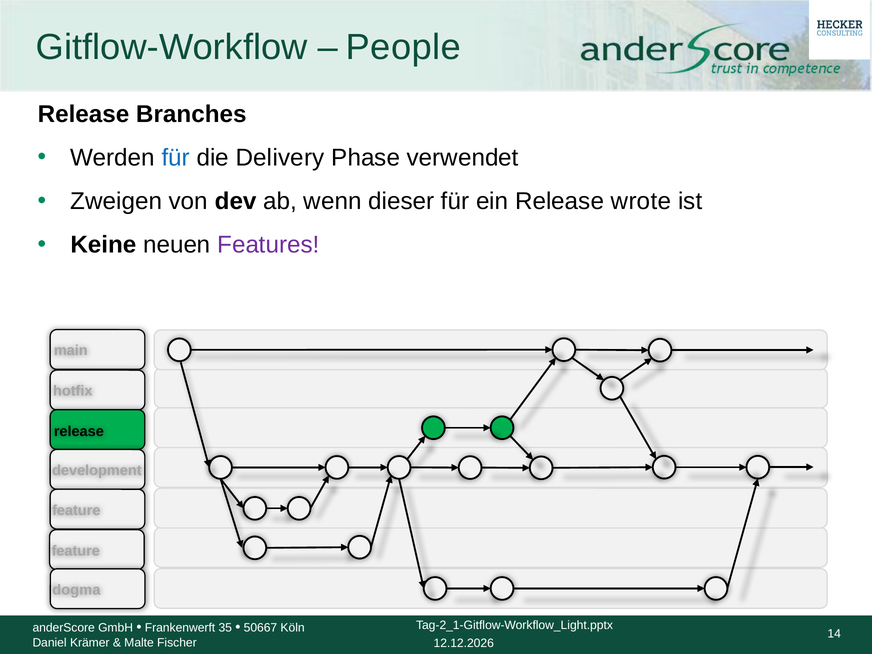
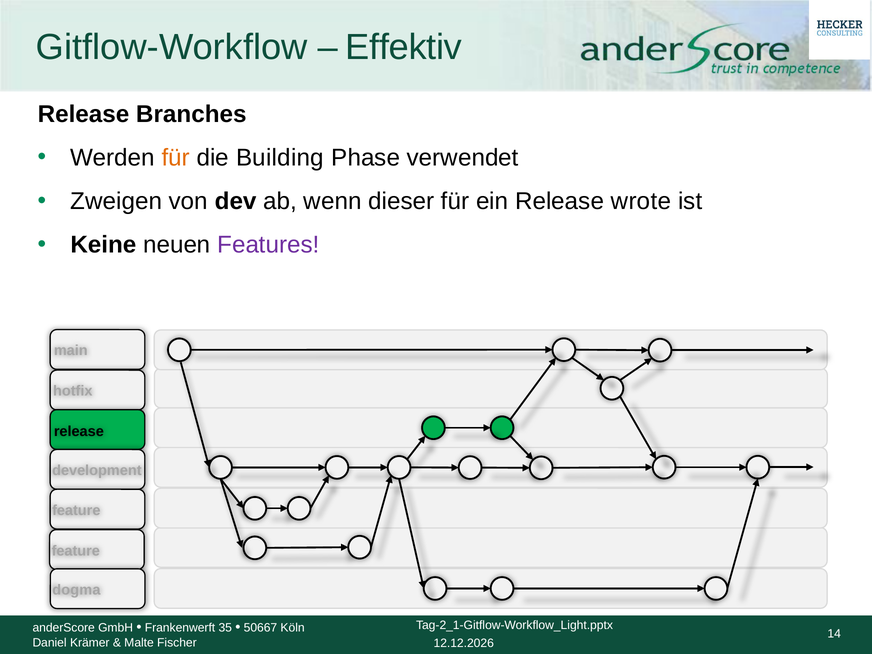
People: People -> Effektiv (404, 47)
für colour: blue -> orange (176, 158)
Delivery: Delivery -> Building (280, 158)
